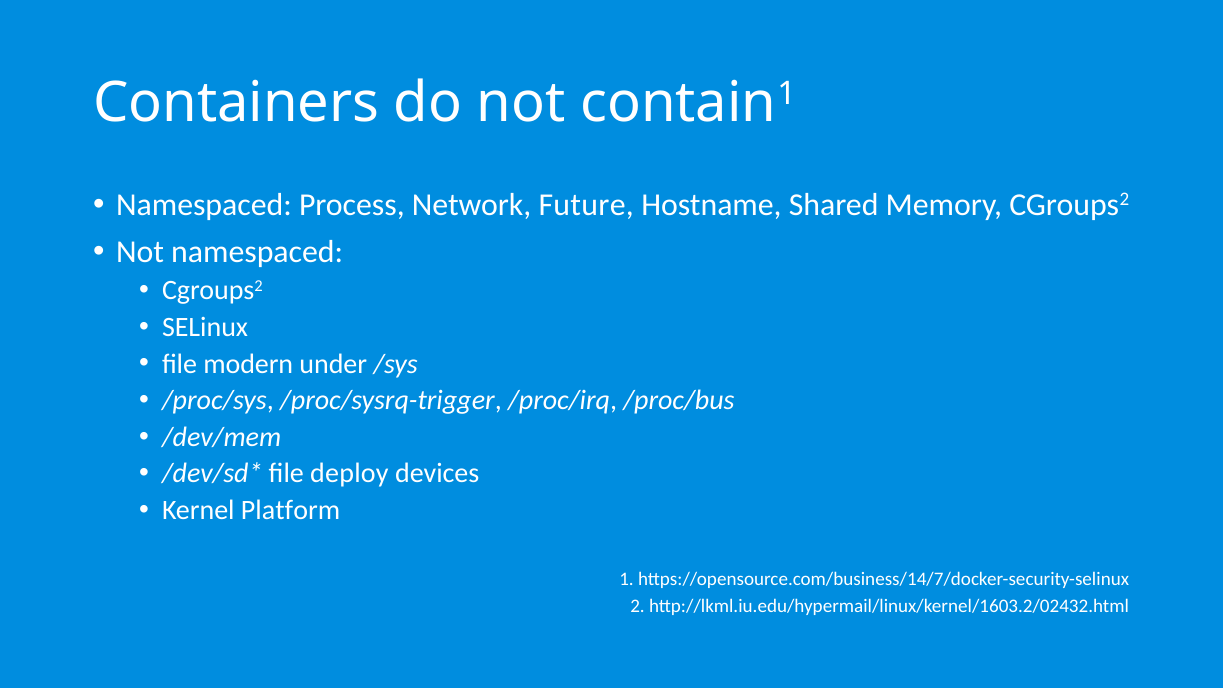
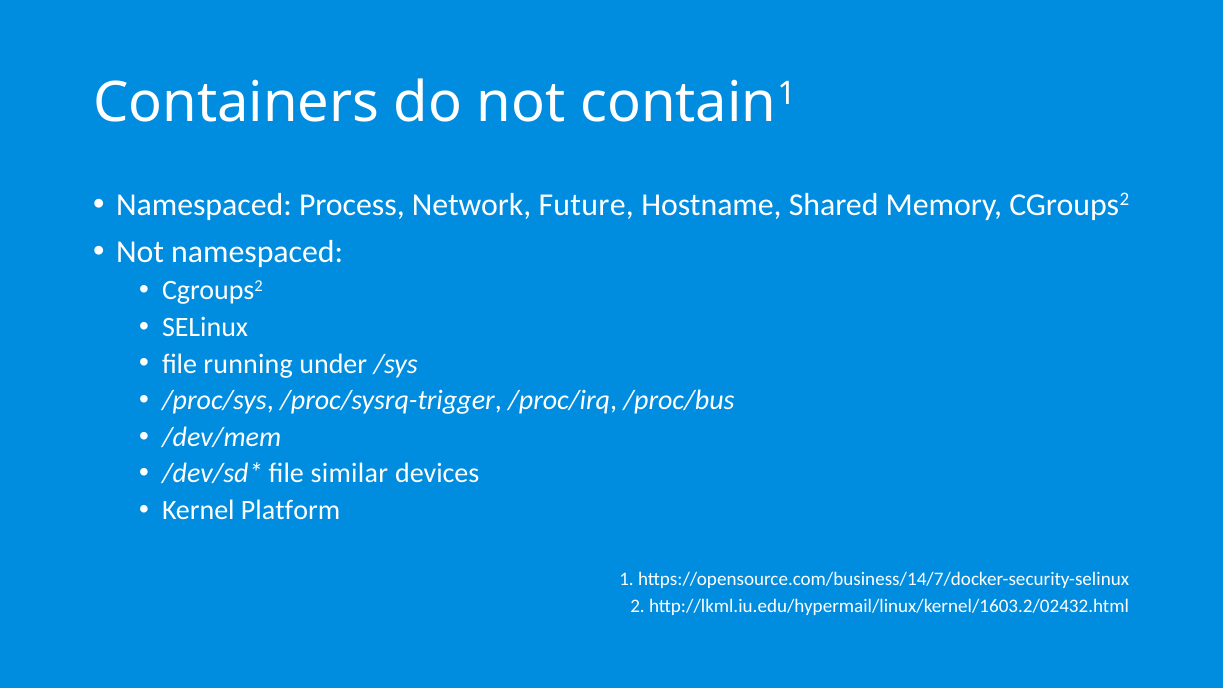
modern: modern -> running (248, 364)
deploy: deploy -> similar (349, 474)
